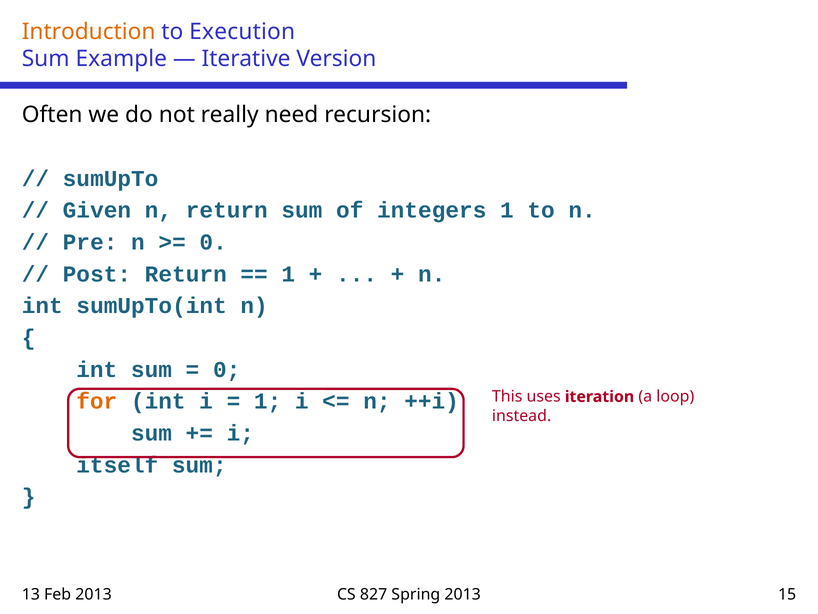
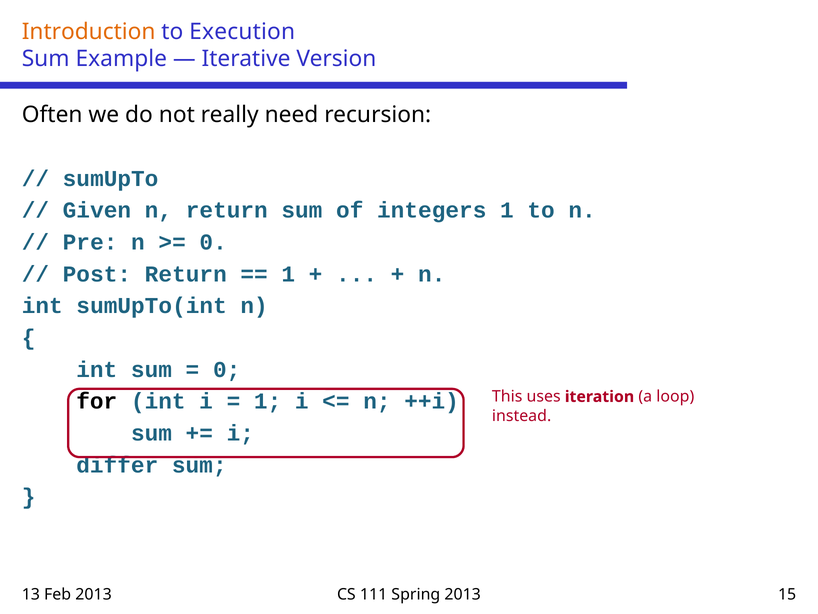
for colour: orange -> black (97, 401)
itself: itself -> differ (117, 465)
827: 827 -> 111 (374, 594)
